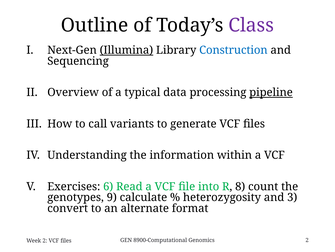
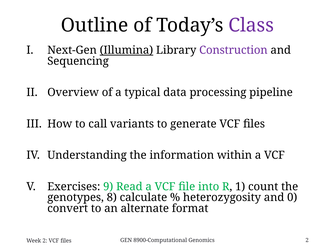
Construction colour: blue -> purple (233, 50)
pipeline underline: present -> none (271, 92)
6: 6 -> 9 (108, 186)
8: 8 -> 1 (240, 186)
9: 9 -> 8 (112, 197)
3: 3 -> 0 (292, 197)
